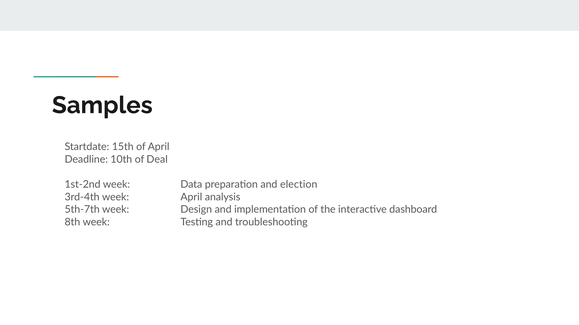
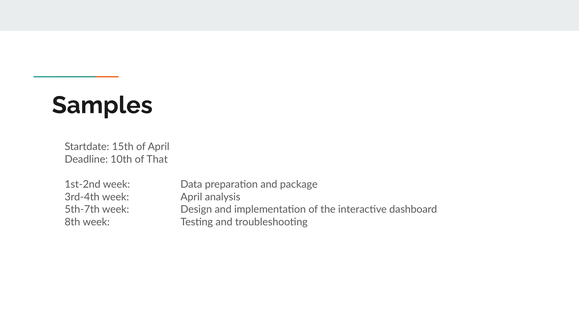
Deal: Deal -> That (157, 160)
election: election -> package (299, 185)
